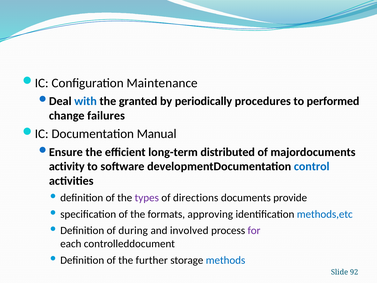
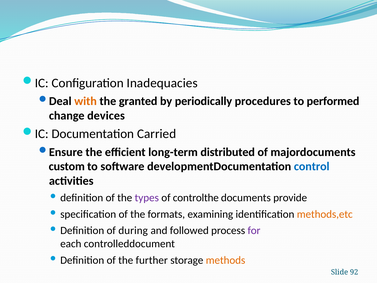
Maintenance: Maintenance -> Inadequacies (162, 83)
with colour: blue -> orange (86, 101)
failures: failures -> devices (106, 115)
Manual: Manual -> Carried (157, 134)
activity: activity -> custom (67, 166)
directions: directions -> controlthe (196, 198)
approving: approving -> examining (210, 214)
methods,etc colour: blue -> orange (325, 214)
involved: involved -> followed (189, 230)
methods colour: blue -> orange (226, 260)
